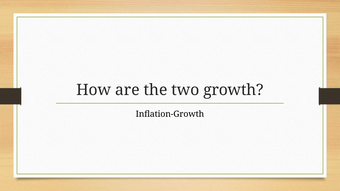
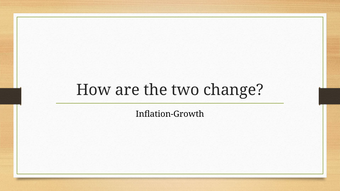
growth: growth -> change (233, 90)
